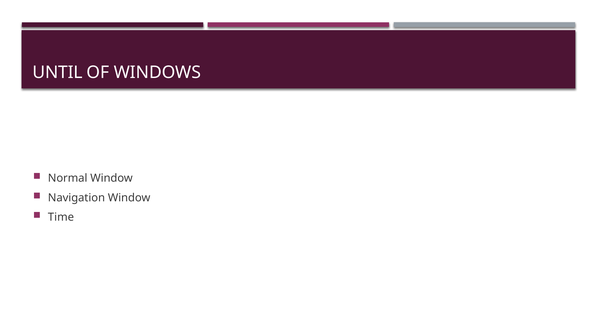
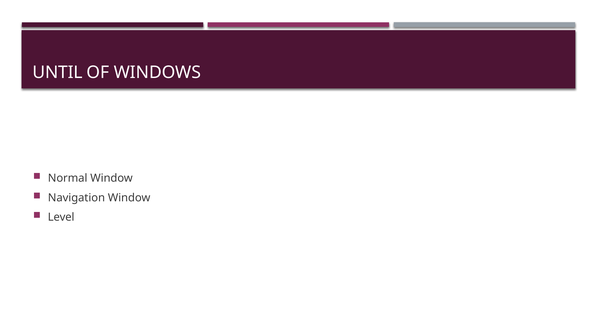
Time: Time -> Level (61, 217)
